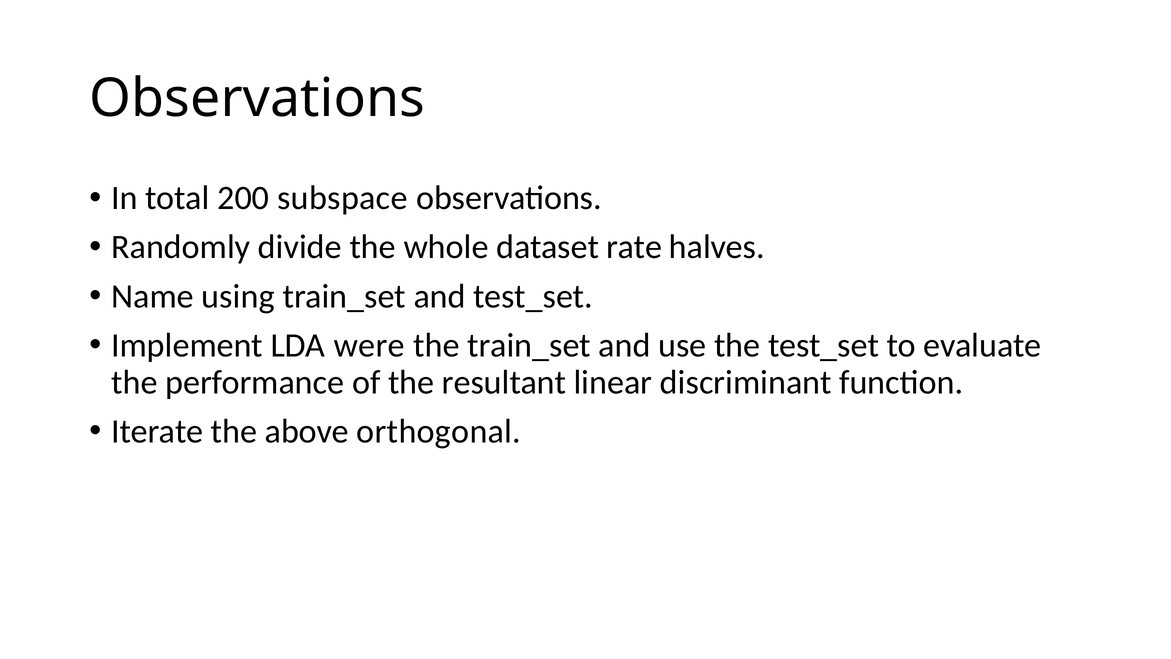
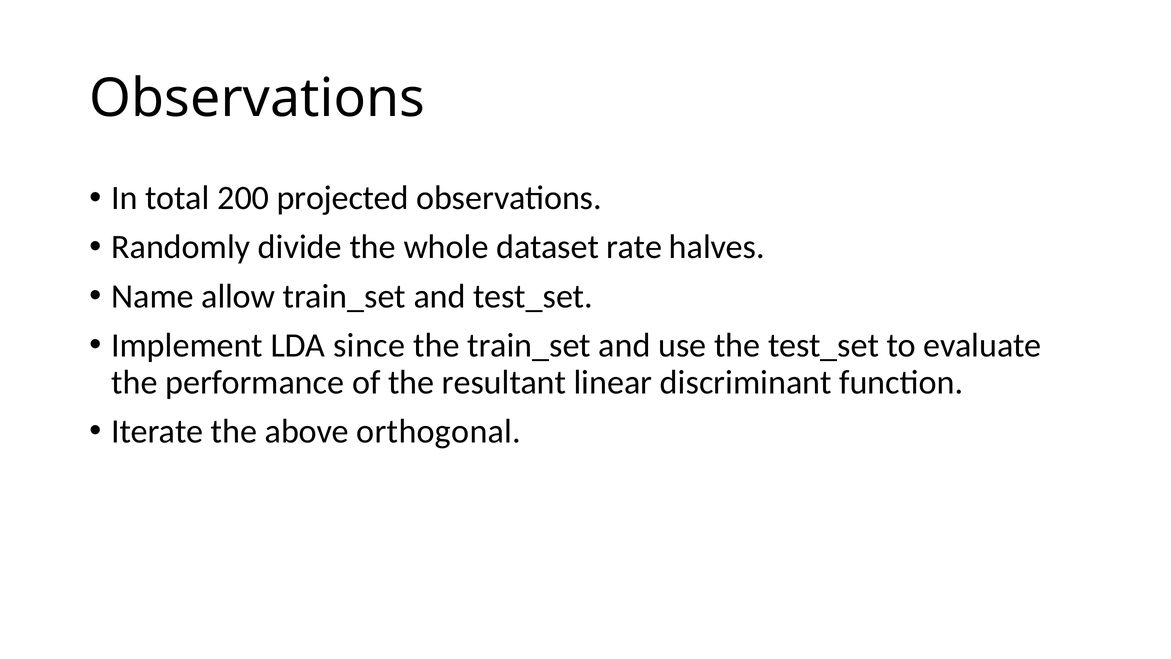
subspace: subspace -> projected (343, 198)
using: using -> allow (238, 296)
were: were -> since (369, 345)
